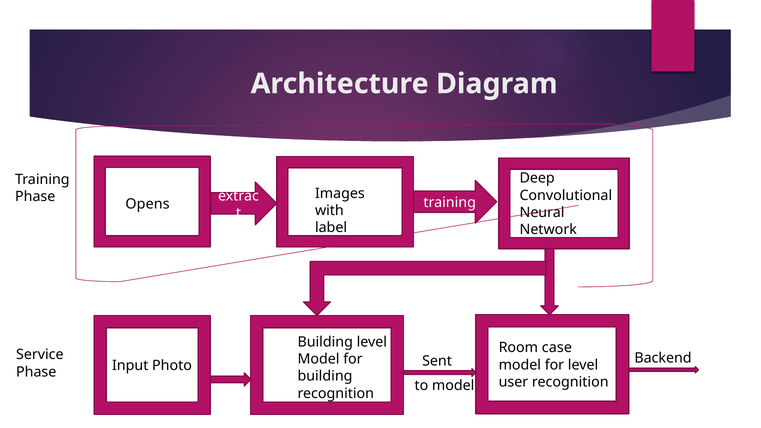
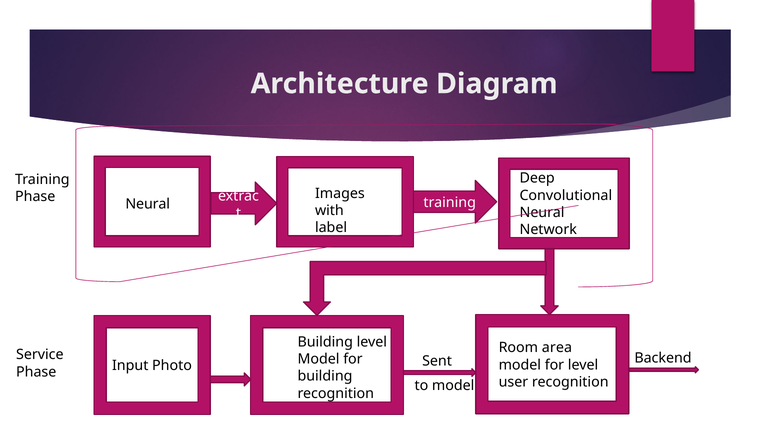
Opens: Opens -> Neural (148, 204)
case: case -> area (557, 348)
